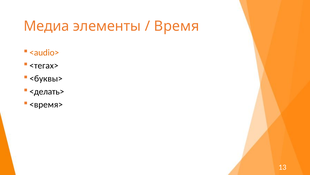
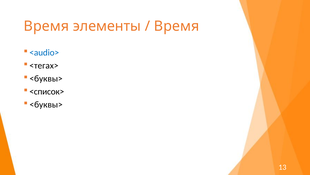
Медиа: Медиа -> Время (46, 26)
<audio> colour: orange -> blue (44, 52)
<делать>: <делать> -> <список> (47, 91)
<время>: <время> -> <буквы> (46, 104)
